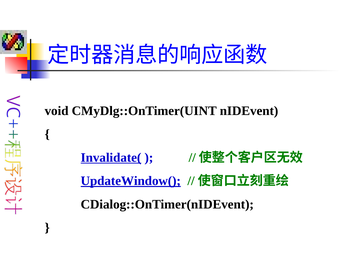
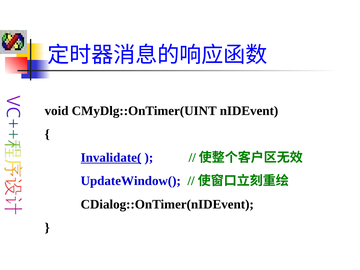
UpdateWindow( underline: present -> none (131, 181)
